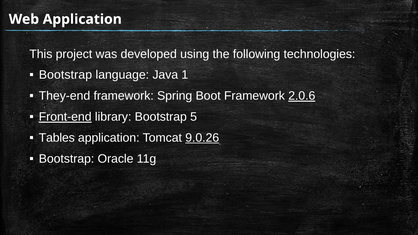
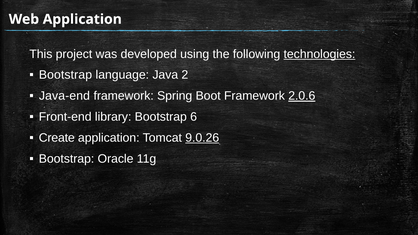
technologies underline: none -> present (319, 54)
1: 1 -> 2 (185, 75)
They-end: They-end -> Java-end (64, 96)
Front-end underline: present -> none (65, 117)
5: 5 -> 6 (194, 117)
Tables: Tables -> Create (57, 138)
